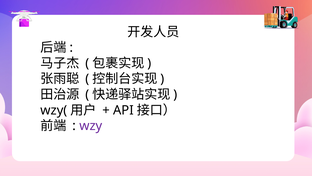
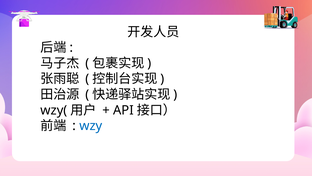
wzy colour: purple -> blue (91, 125)
